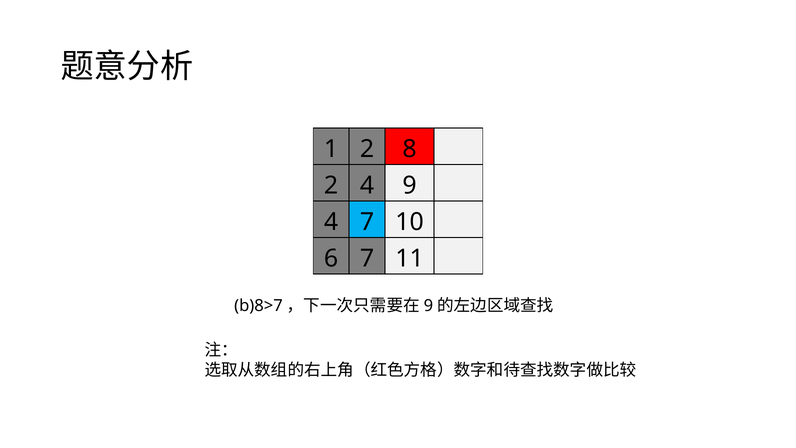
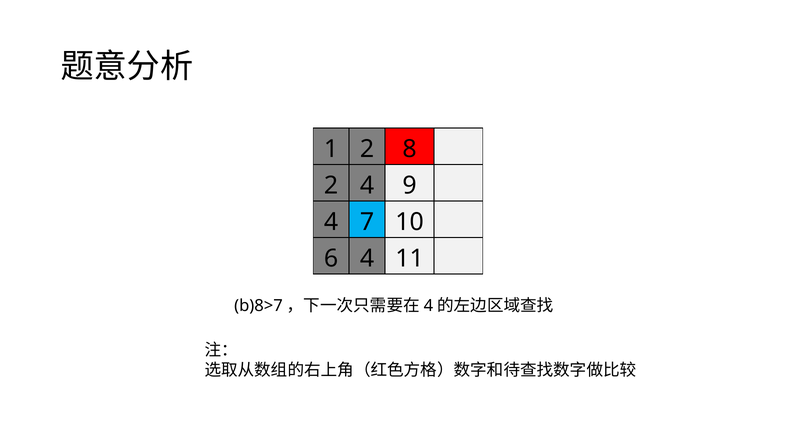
6 7: 7 -> 4 (367, 258)
9: 9 -> 4 (428, 306)
